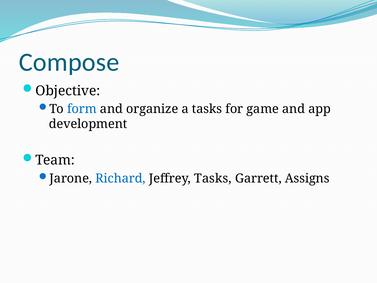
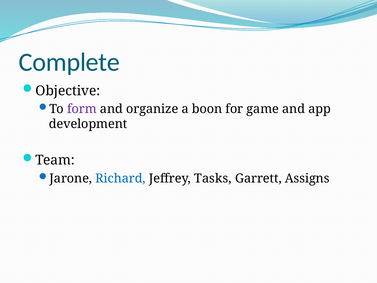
Compose: Compose -> Complete (69, 62)
form colour: blue -> purple (82, 109)
a tasks: tasks -> boon (207, 109)
